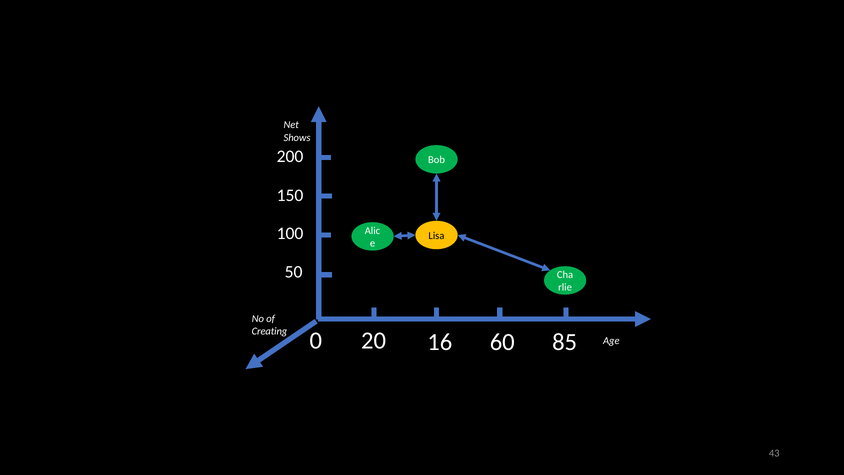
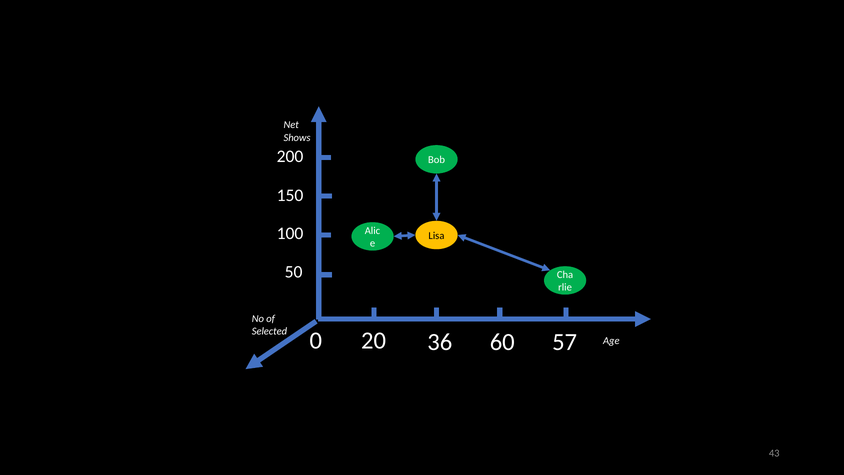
Creating: Creating -> Selected (269, 331)
16: 16 -> 36 (440, 342)
85: 85 -> 57 (565, 342)
